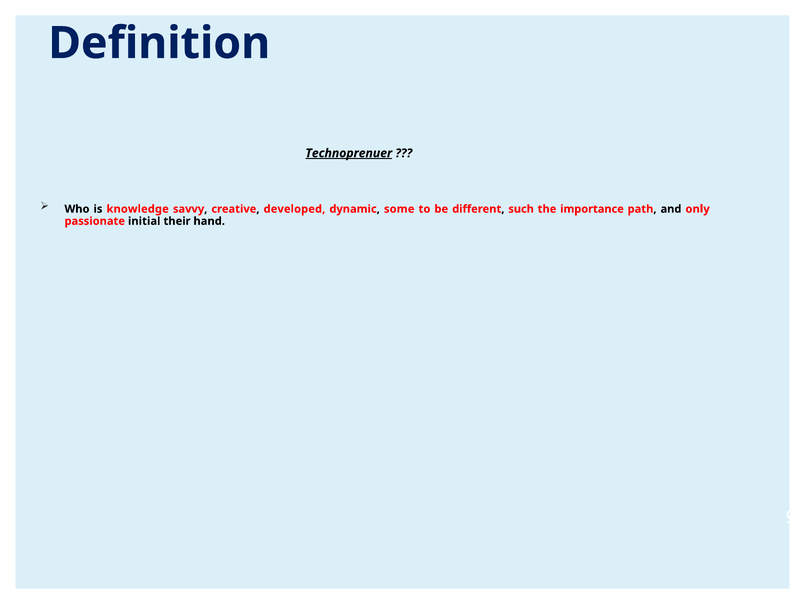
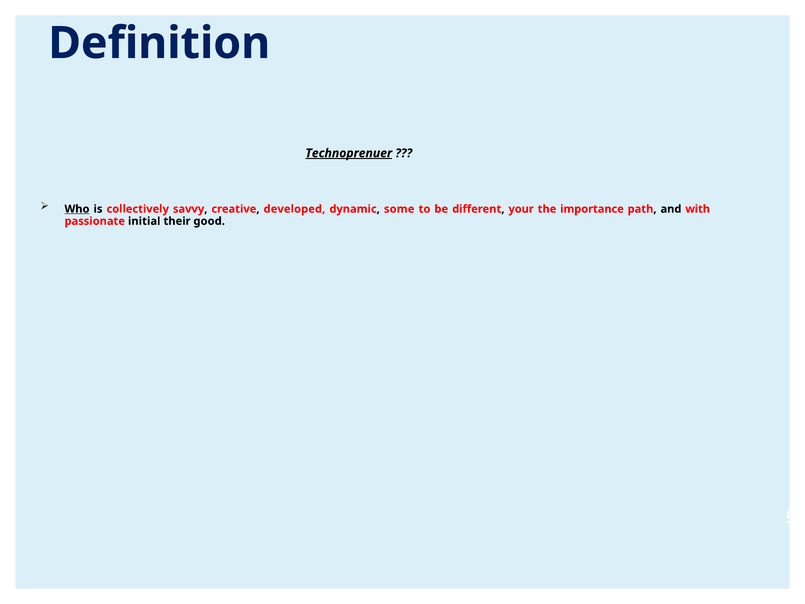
Who underline: none -> present (77, 209)
knowledge: knowledge -> collectively (138, 209)
such: such -> your (521, 209)
only: only -> with (698, 209)
hand: hand -> good (209, 221)
